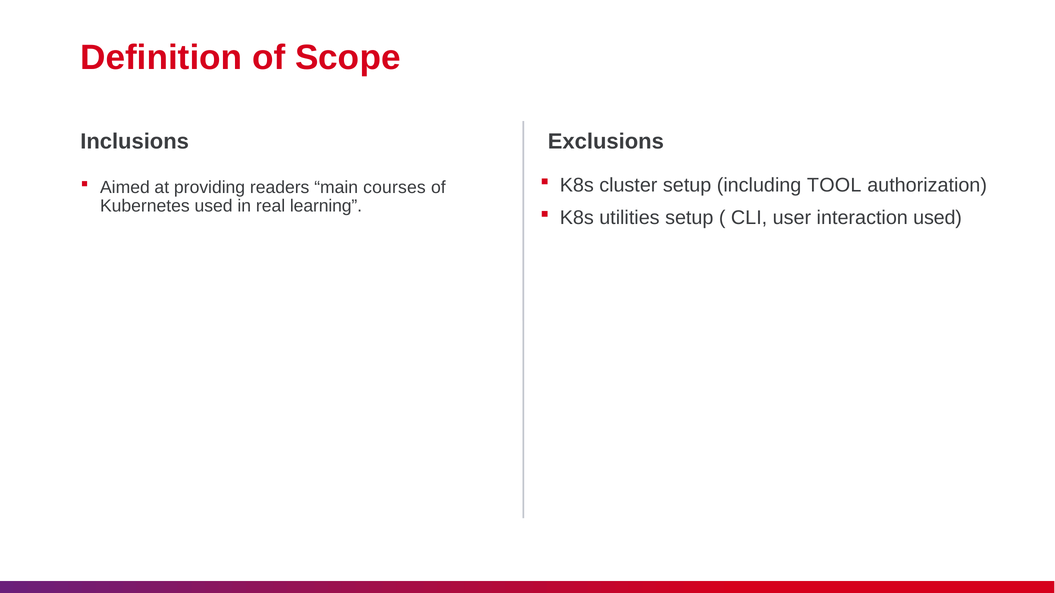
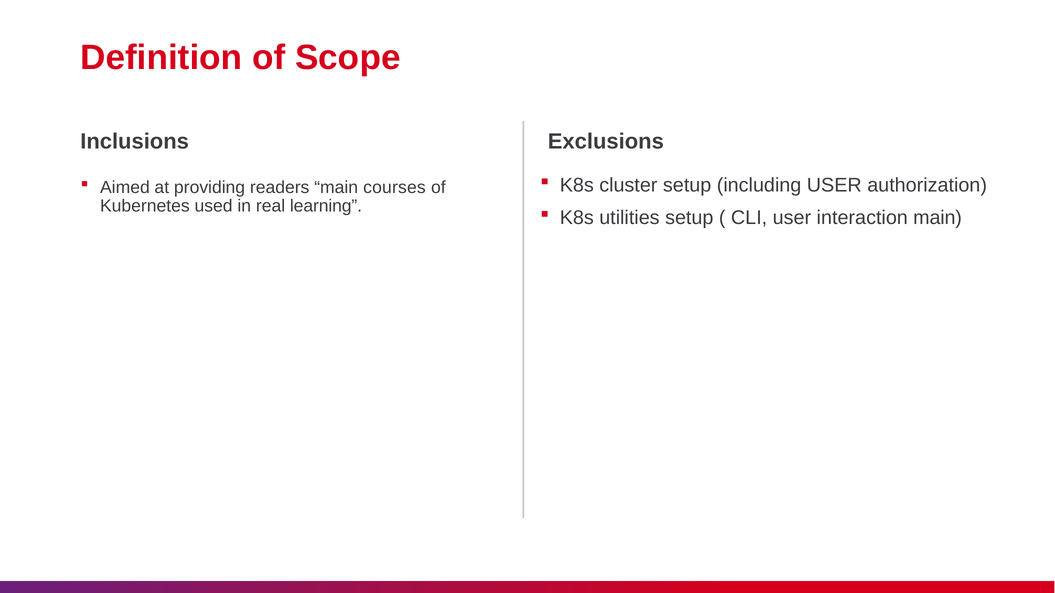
including TOOL: TOOL -> USER (834, 185)
interaction used: used -> main (938, 218)
